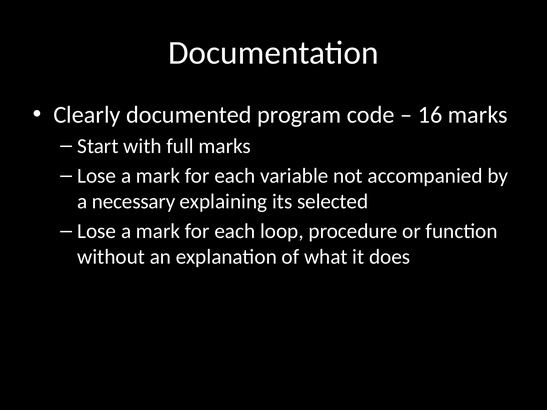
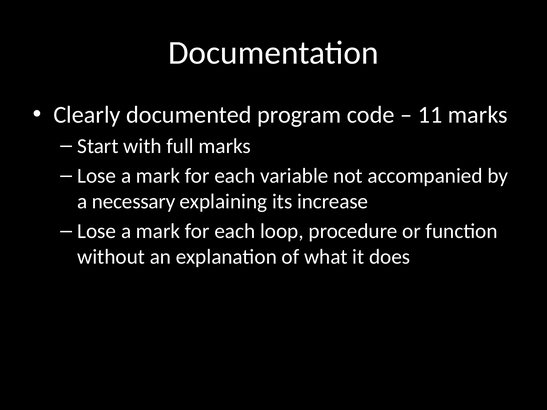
16: 16 -> 11 (430, 115)
selected: selected -> increase (333, 202)
